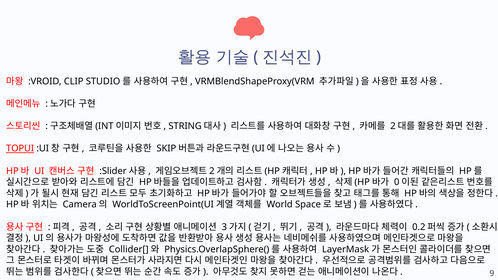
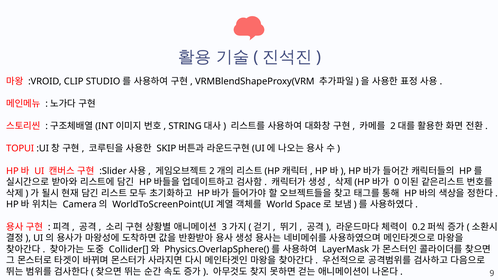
TOPUI underline: present -> none (20, 149)
